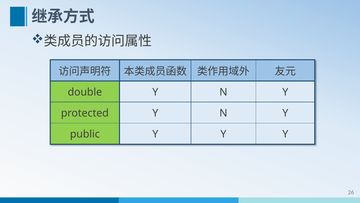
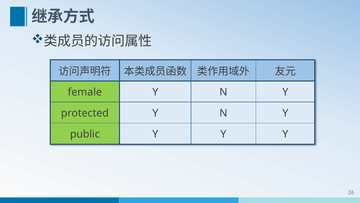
double: double -> female (85, 92)
